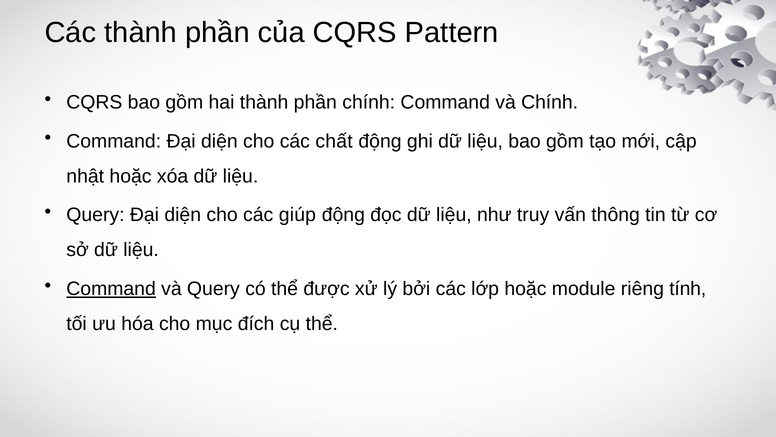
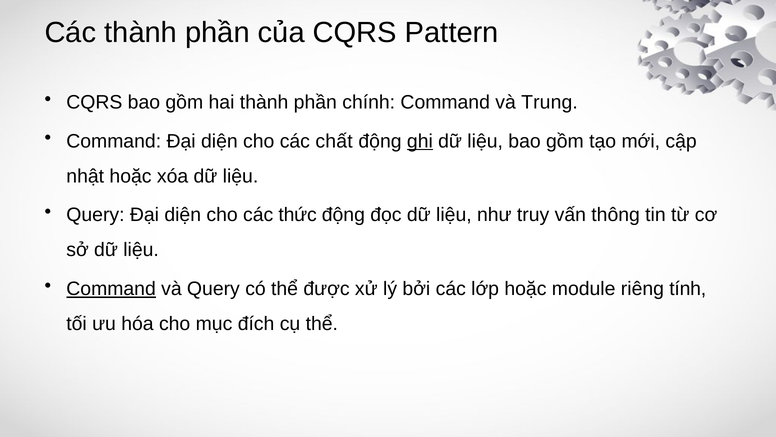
và Chính: Chính -> Trung (550, 102)
ghi underline: none -> present (420, 141)
giúp: giúp -> thức (298, 215)
